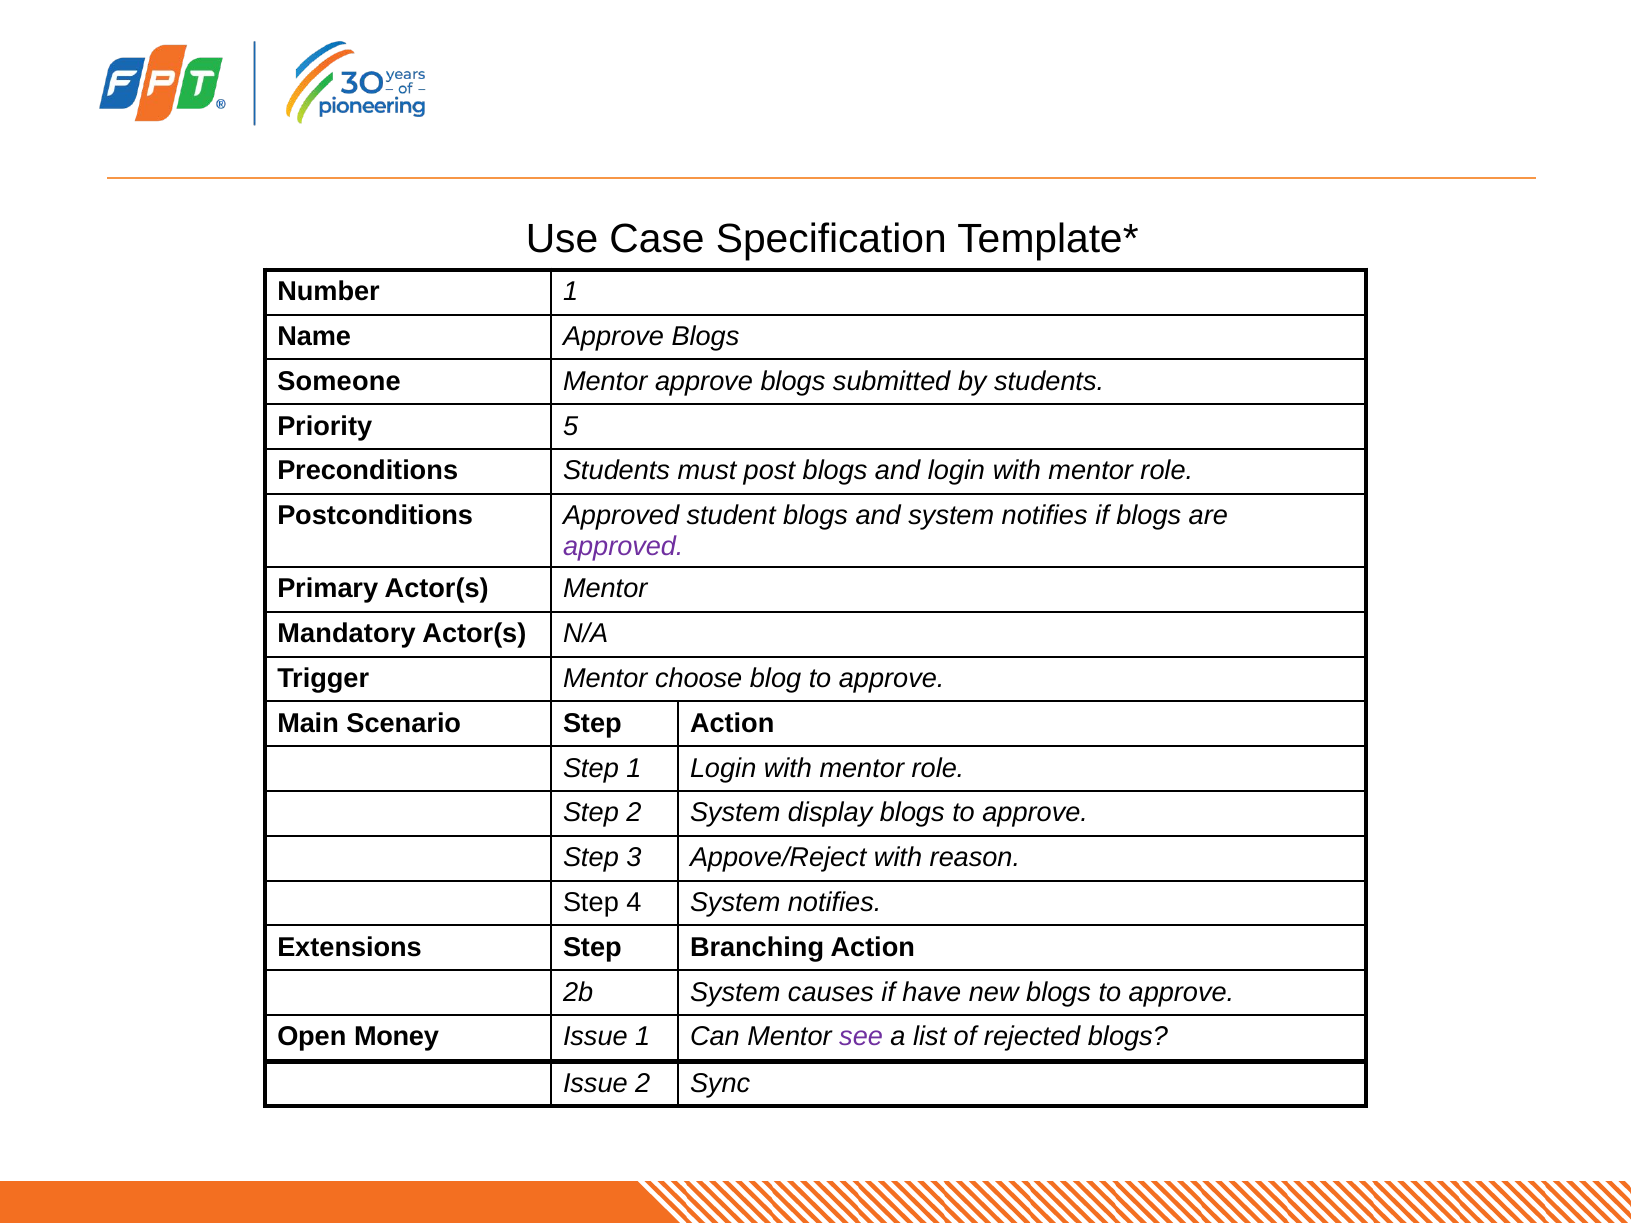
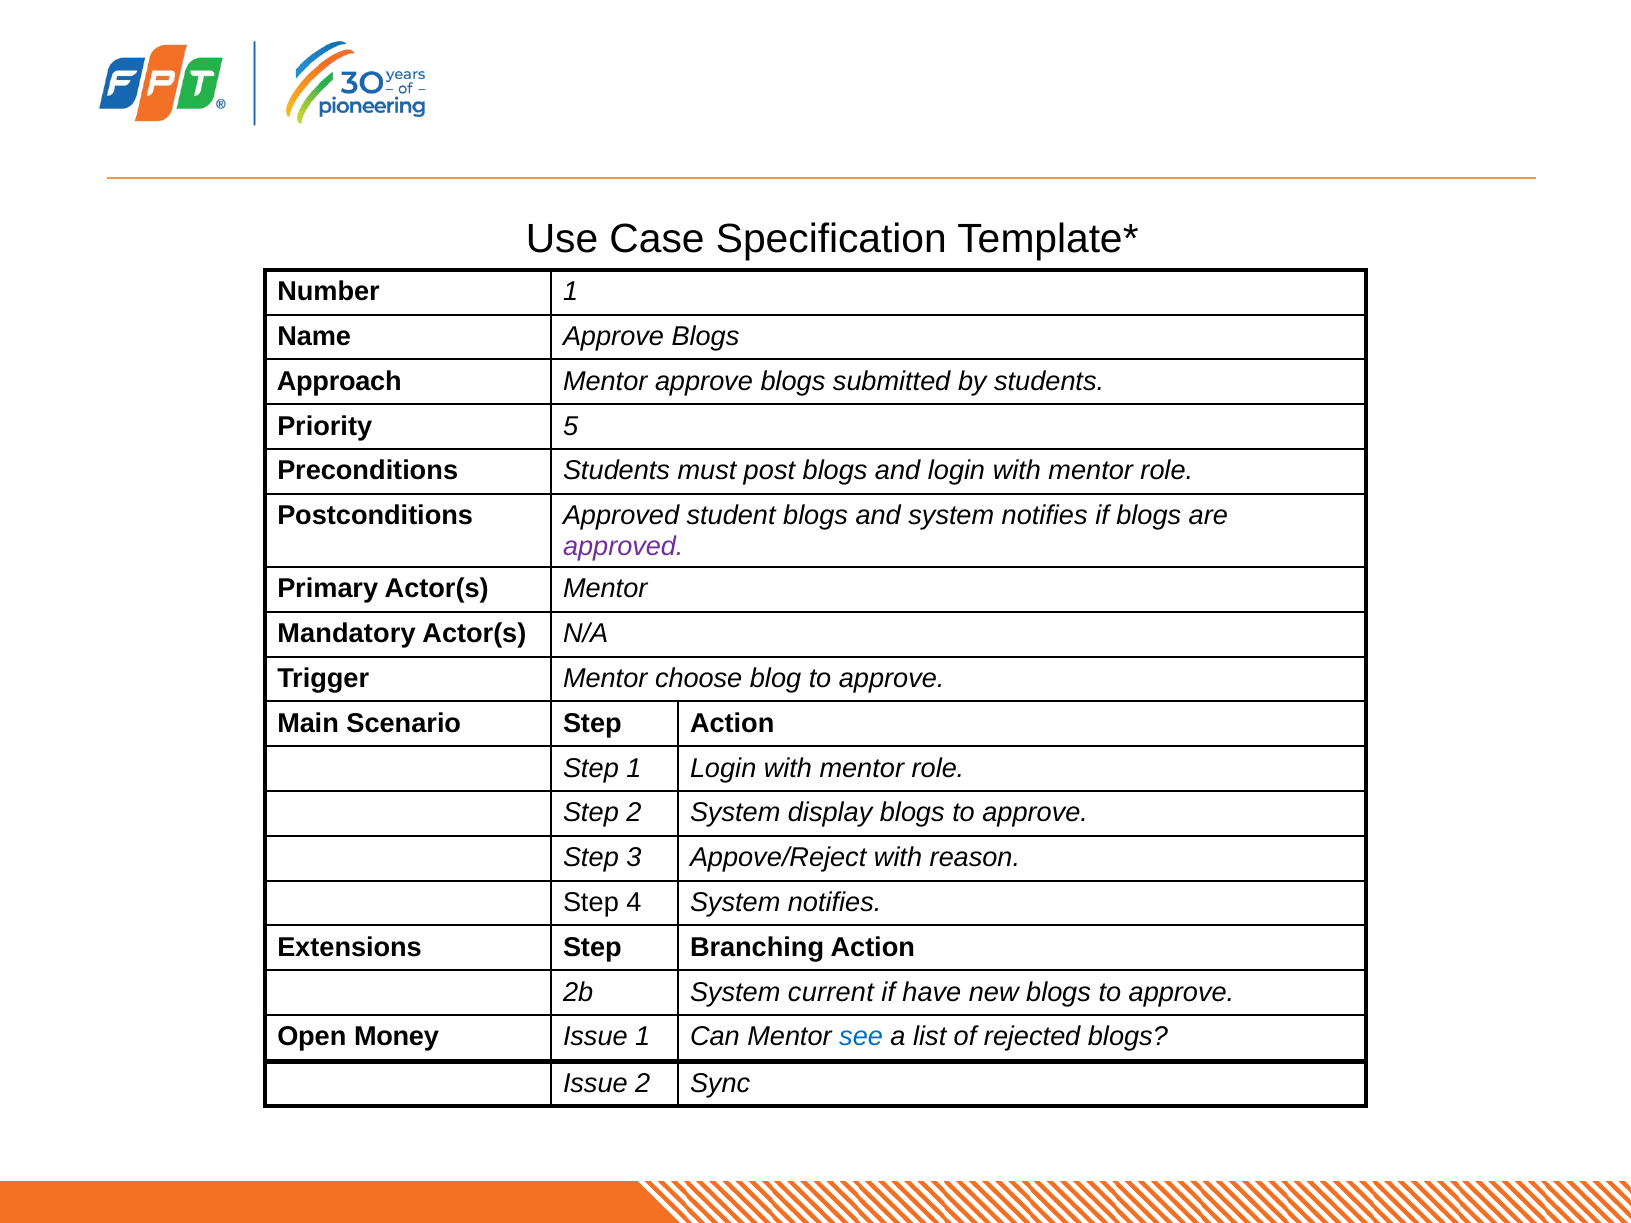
Someone: Someone -> Approach (339, 381)
causes: causes -> current (831, 992)
see colour: purple -> blue (861, 1037)
